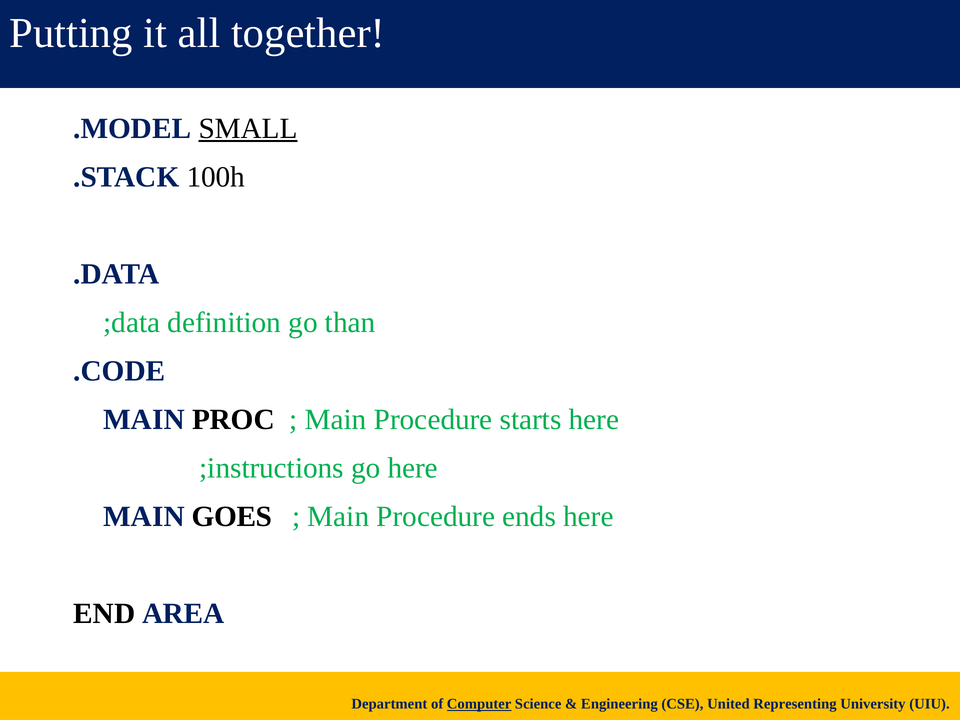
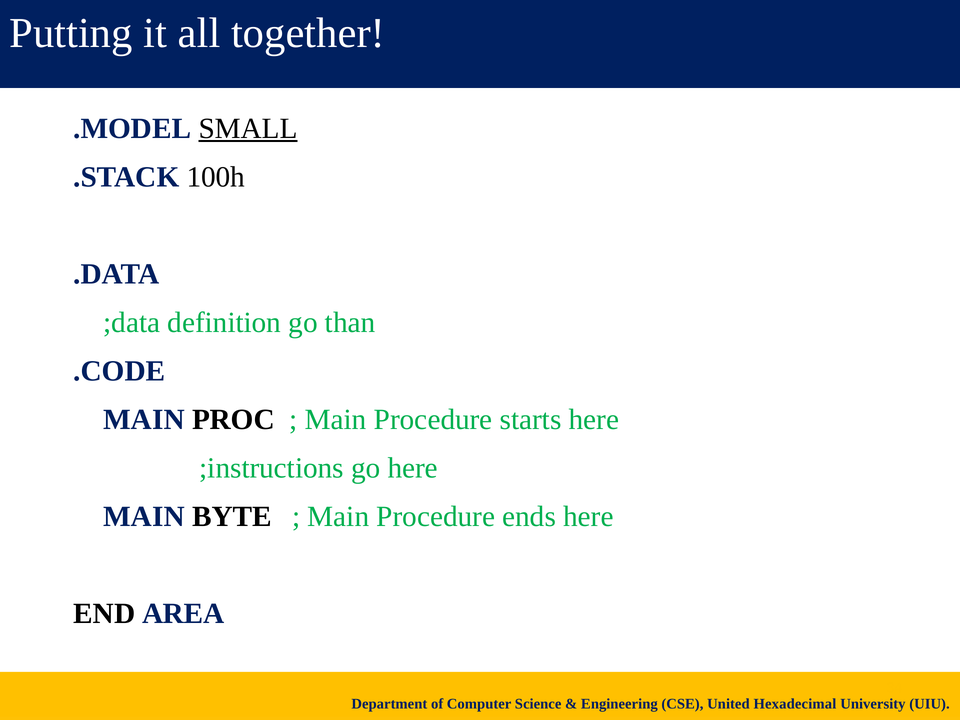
GOES: GOES -> BYTE (232, 517)
Computer underline: present -> none (479, 704)
Representing: Representing -> Hexadecimal (795, 704)
